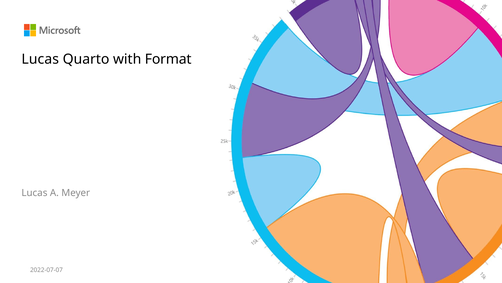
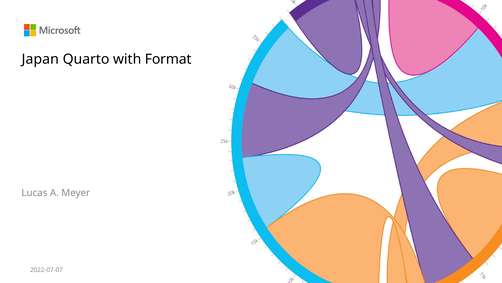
Lucas: Lucas -> Japan (40, 59)
